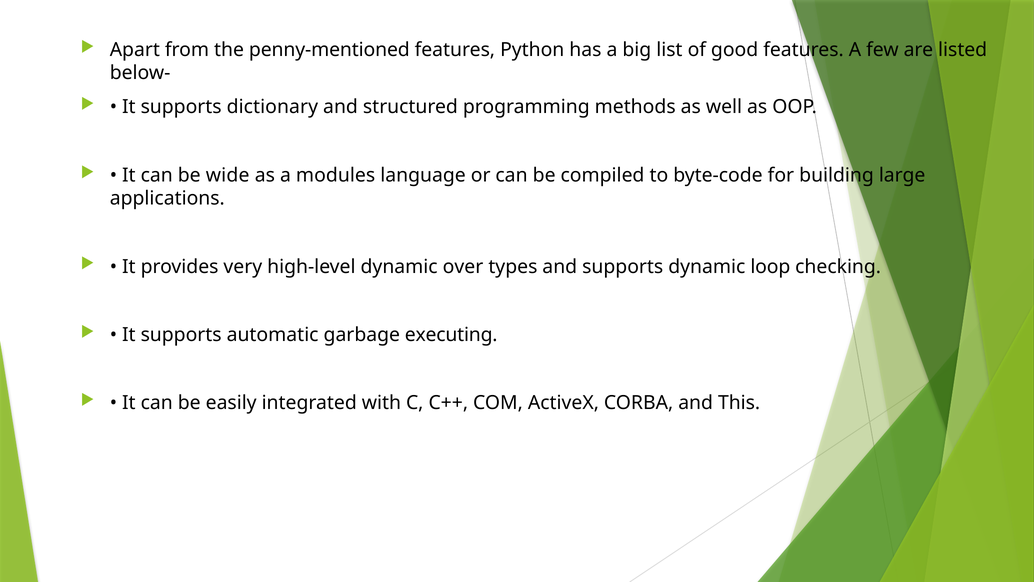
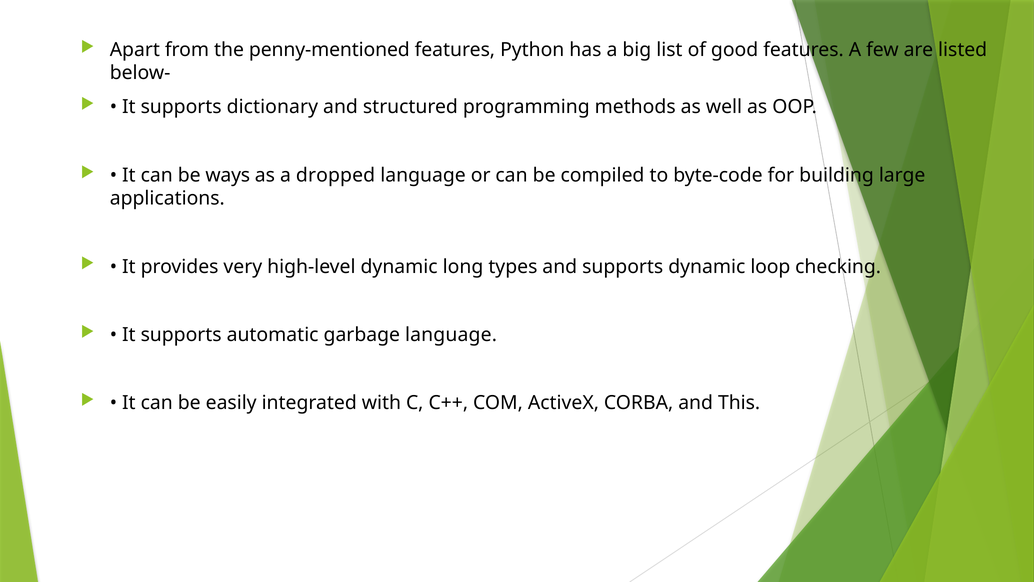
wide: wide -> ways (228, 175)
modules: modules -> dropped (336, 175)
over: over -> long (463, 266)
garbage executing: executing -> language (451, 335)
